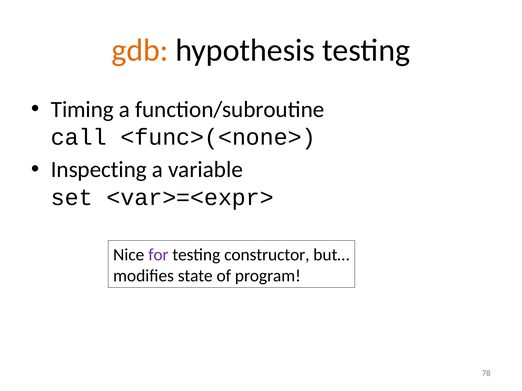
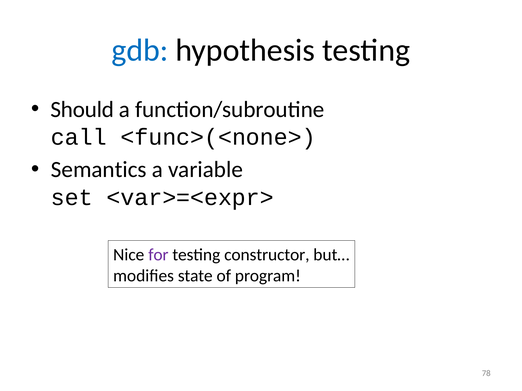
gdb colour: orange -> blue (140, 51)
Timing: Timing -> Should (82, 110)
Inspecting: Inspecting -> Semantics (99, 170)
